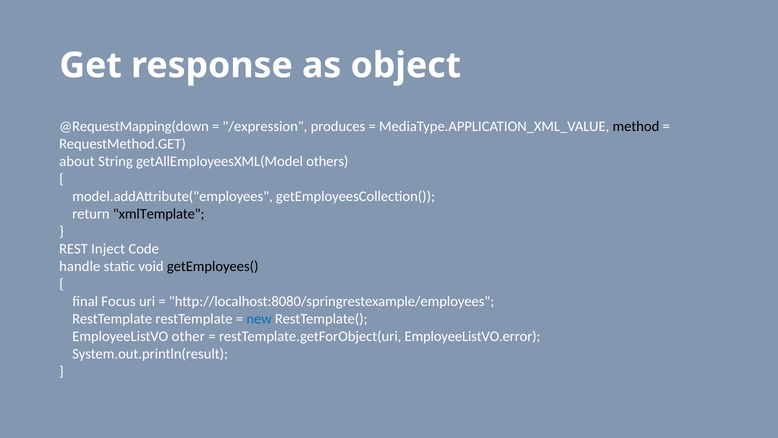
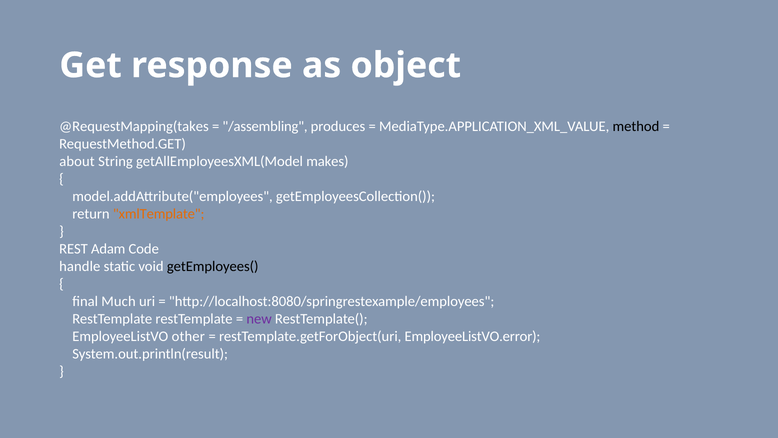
@RequestMapping(down: @RequestMapping(down -> @RequestMapping(takes (134, 126)
/expression: /expression -> /assembling (265, 126)
others: others -> makes (327, 161)
xmlTemplate colour: black -> orange (159, 214)
Inject: Inject -> Adam (108, 249)
Focus: Focus -> Much (118, 301)
new colour: blue -> purple (259, 319)
